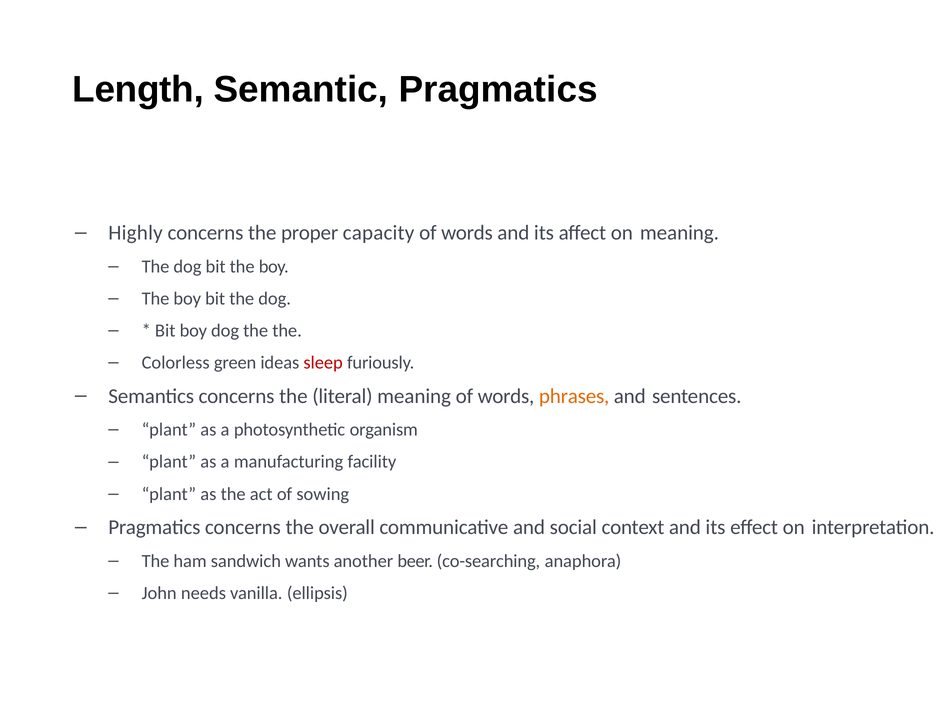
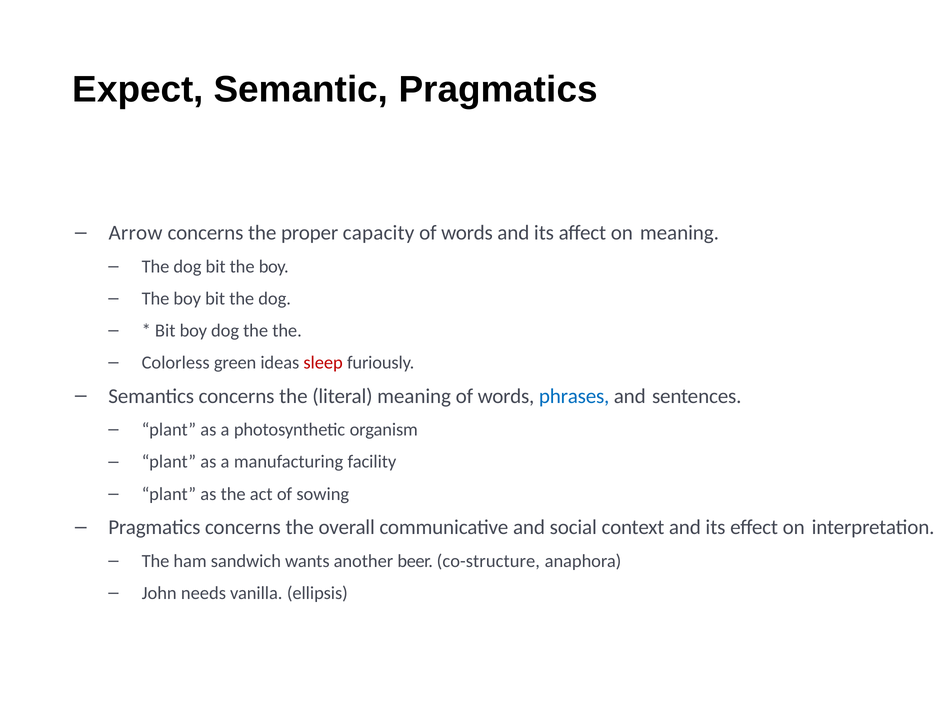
Length: Length -> Expect (138, 90)
Highly: Highly -> Arrow (136, 233)
phrases colour: orange -> blue (574, 396)
co-searching: co-searching -> co-structure (488, 561)
